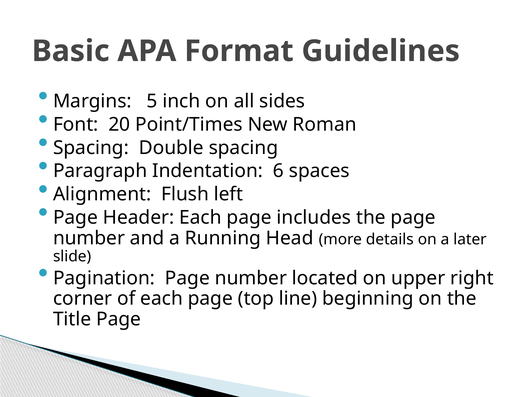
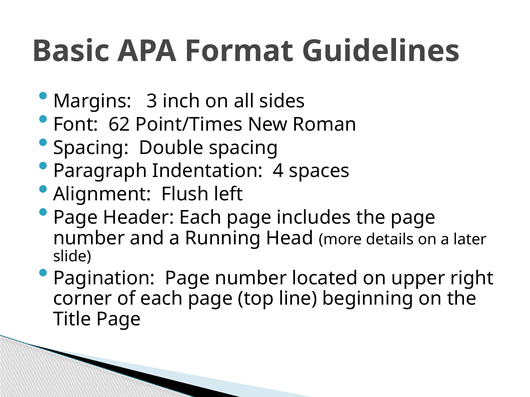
5: 5 -> 3 (152, 101)
20: 20 -> 62 (119, 125)
6: 6 -> 4 (278, 171)
